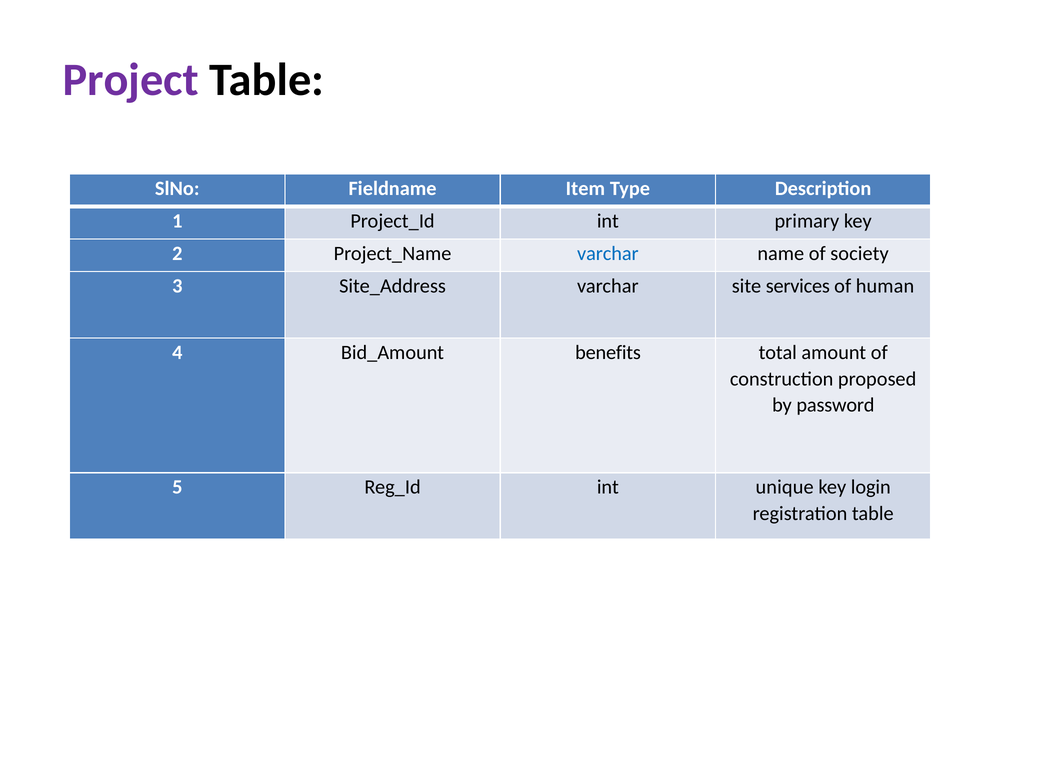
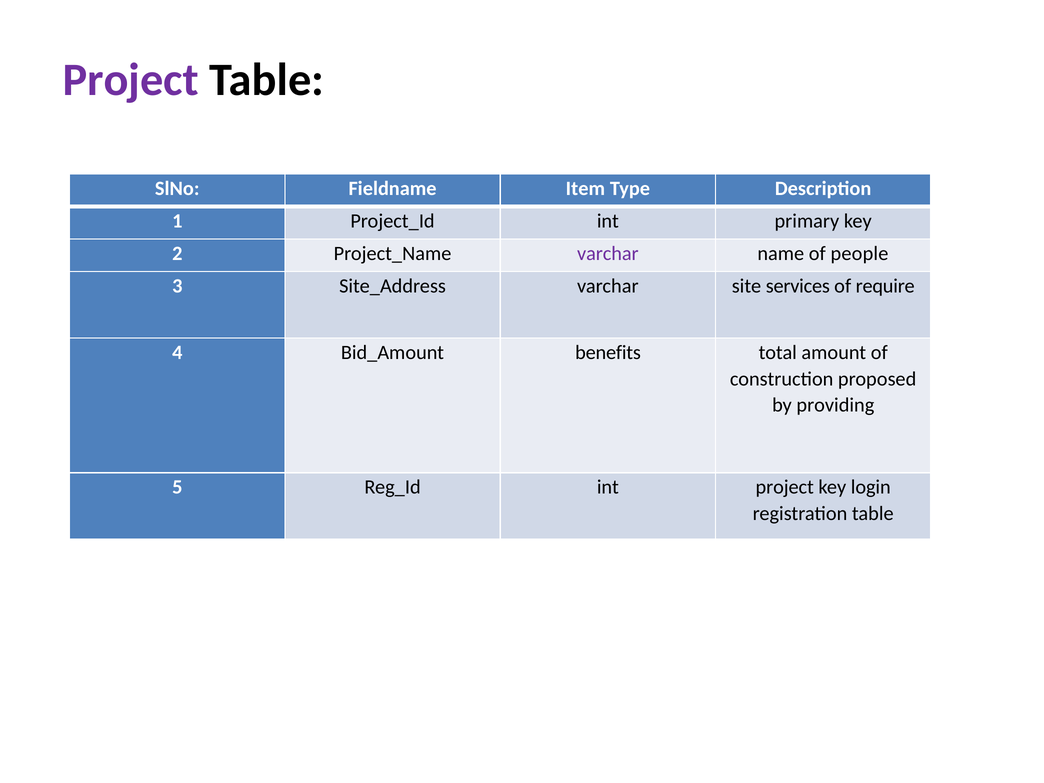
varchar colour: blue -> purple (608, 253)
society: society -> people (860, 253)
human: human -> require (885, 286)
password: password -> providing (835, 405)
int unique: unique -> project (785, 487)
